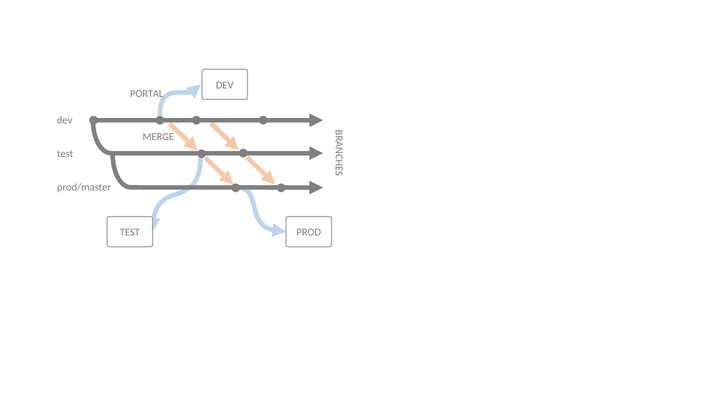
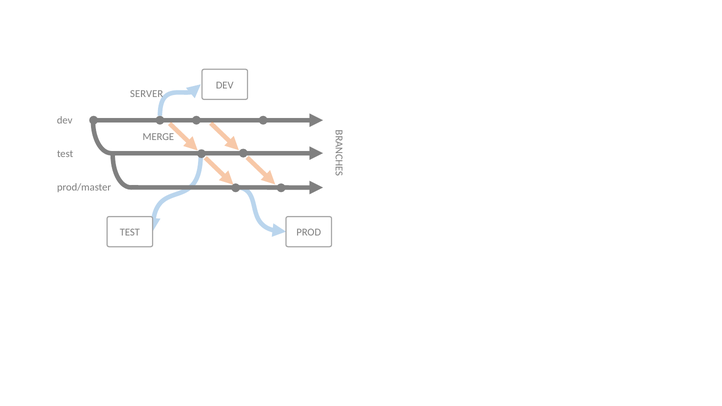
PORTAL: PORTAL -> SERVER (147, 94)
